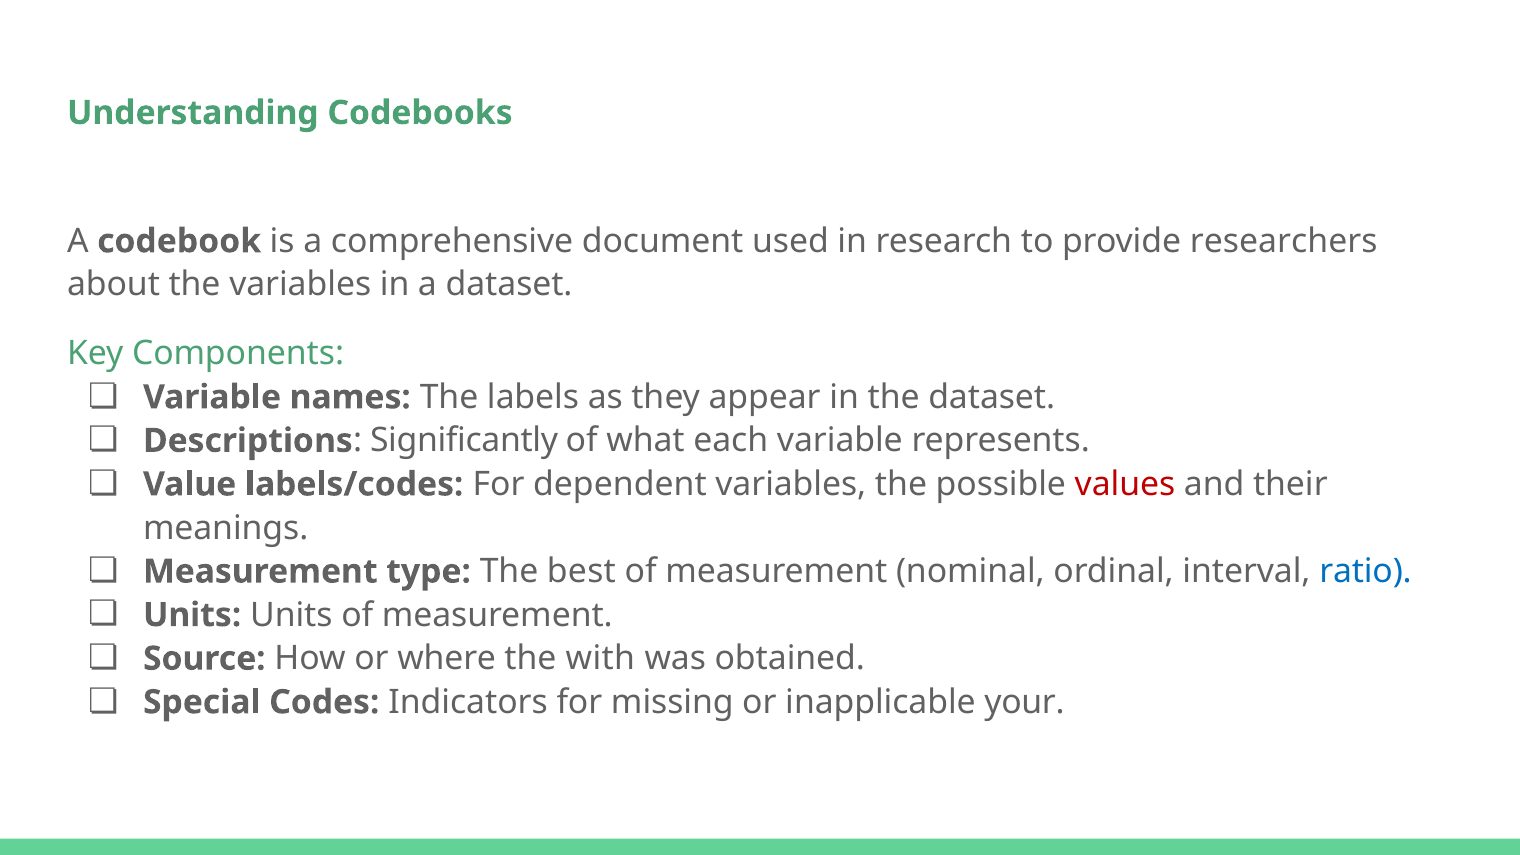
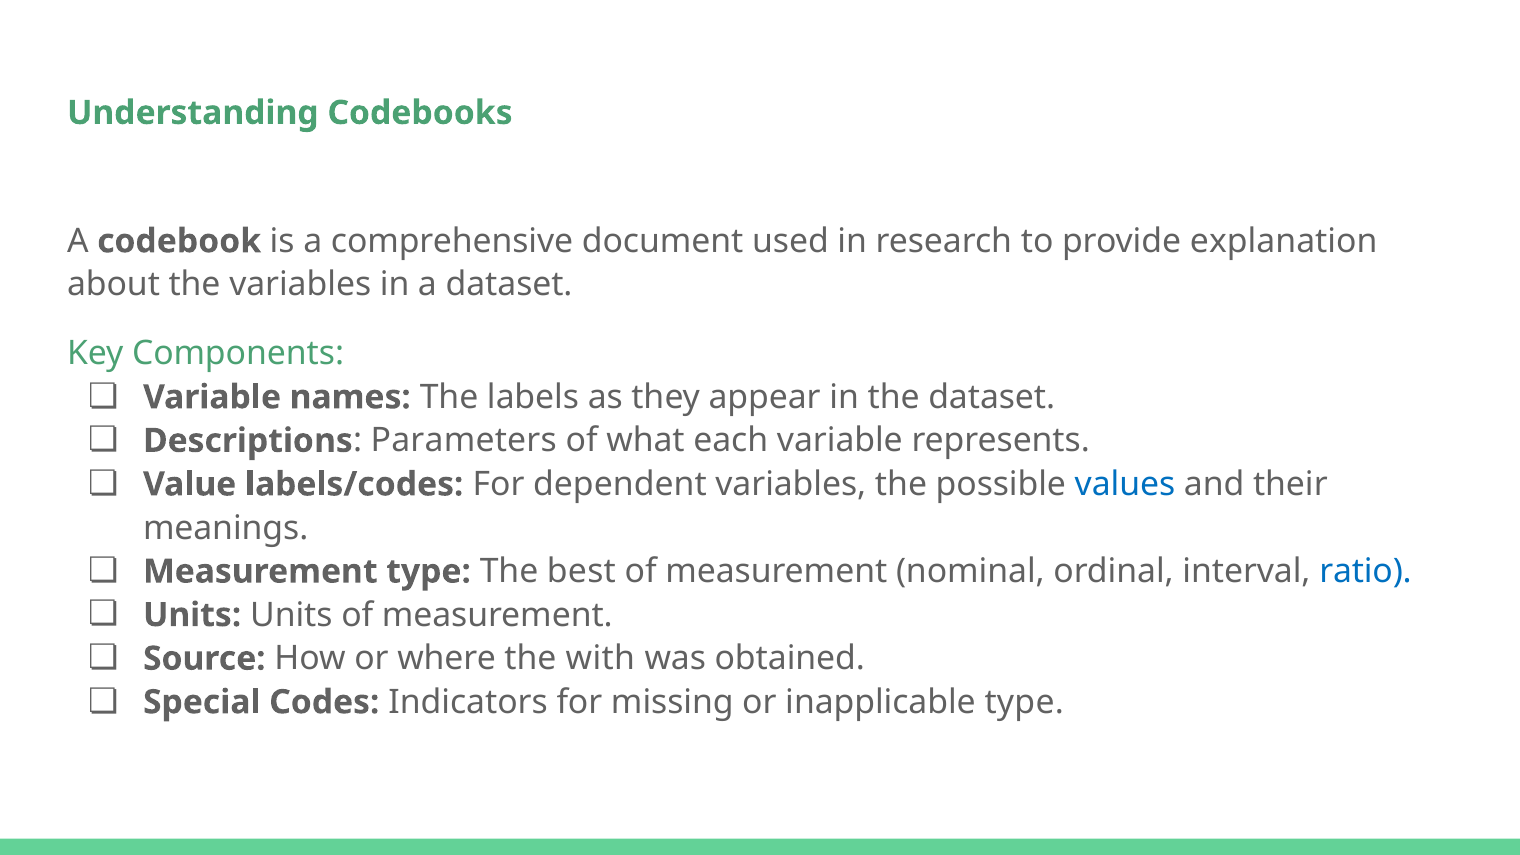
researchers: researchers -> explanation (1284, 241)
Significantly: Significantly -> Parameters (464, 441)
values colour: red -> blue (1125, 484)
inapplicable your: your -> type (1024, 702)
